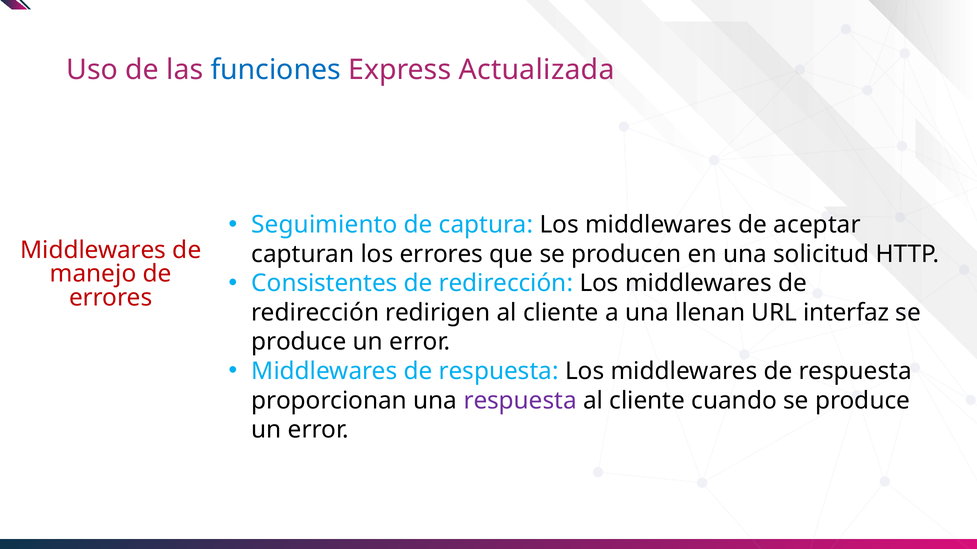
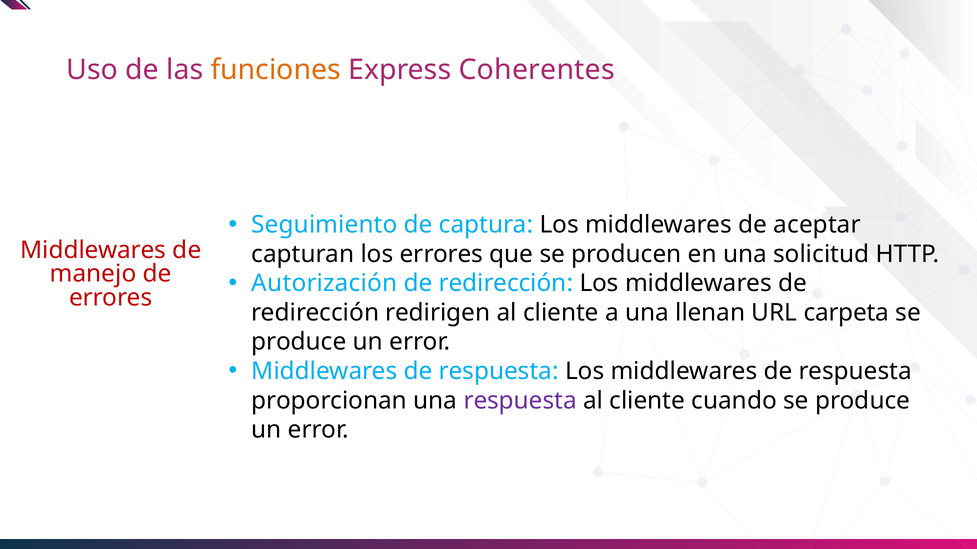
funciones colour: blue -> orange (276, 70)
Actualizada: Actualizada -> Coherentes (537, 70)
Consistentes: Consistentes -> Autorización (324, 284)
interfaz: interfaz -> carpeta (846, 313)
